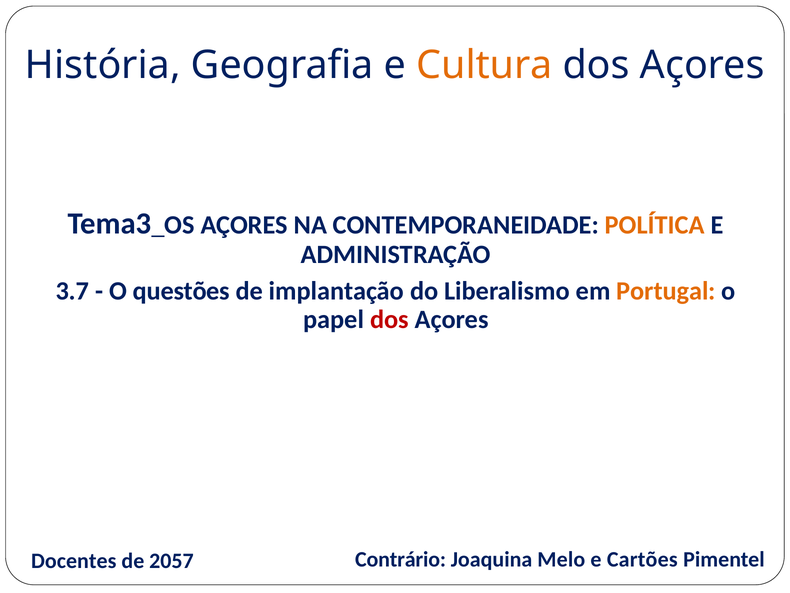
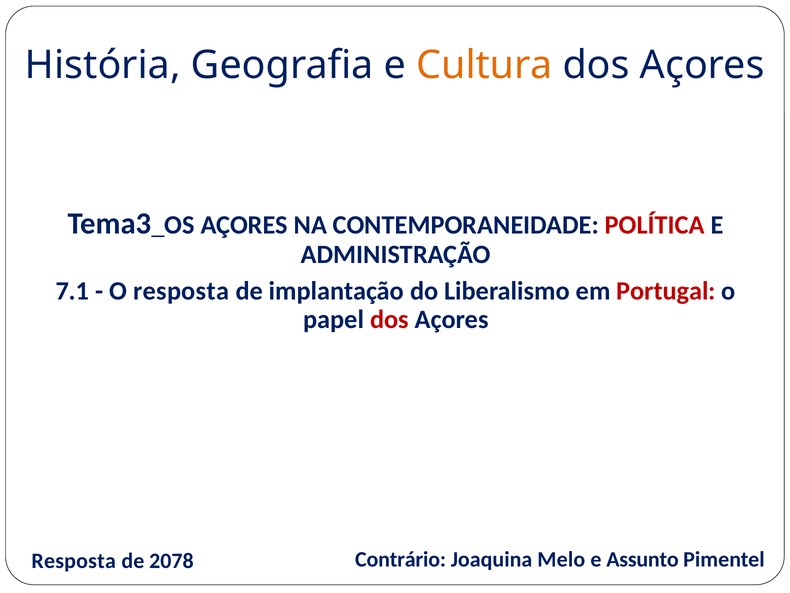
POLÍTICA colour: orange -> red (655, 225)
3.7: 3.7 -> 7.1 (72, 291)
O questões: questões -> resposta (181, 291)
Portugal colour: orange -> red (666, 291)
Cartões: Cartões -> Assunto (642, 559)
Docentes: Docentes -> Resposta (74, 560)
2057: 2057 -> 2078 (171, 560)
